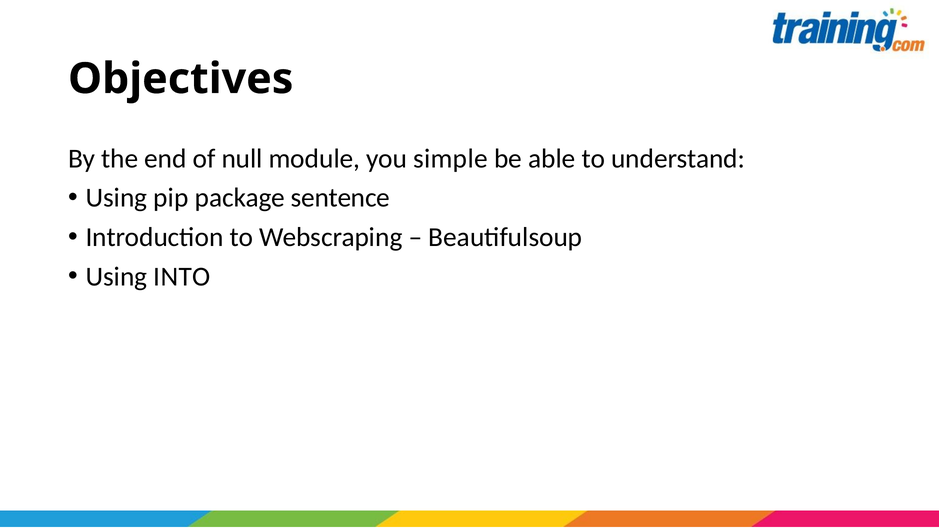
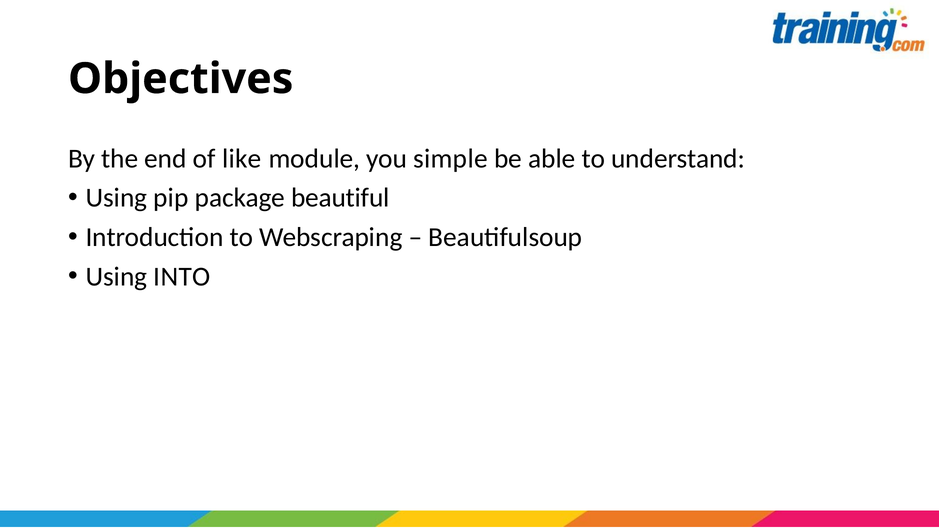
null: null -> like (242, 159)
sentence: sentence -> beautiful (340, 198)
